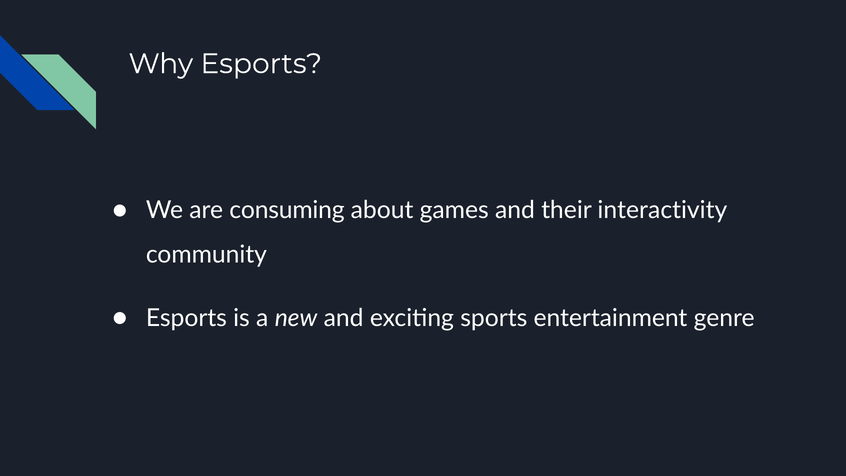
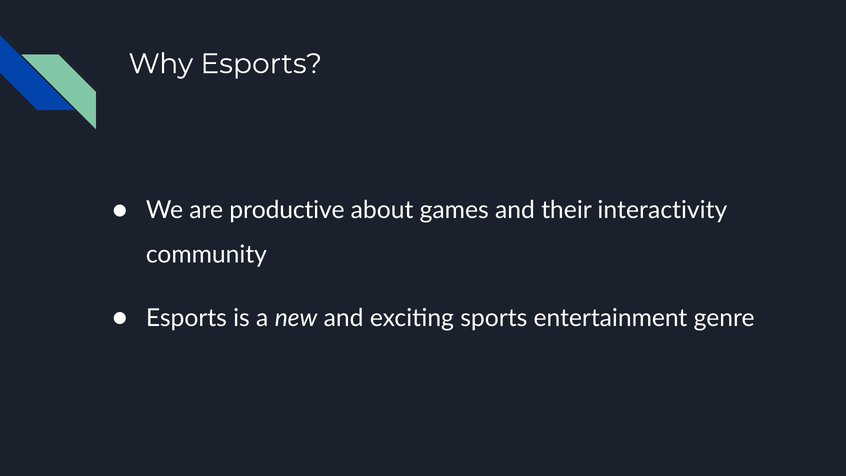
consuming: consuming -> productive (287, 210)
